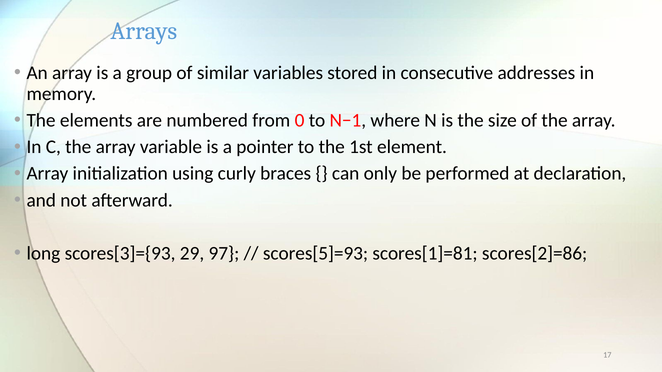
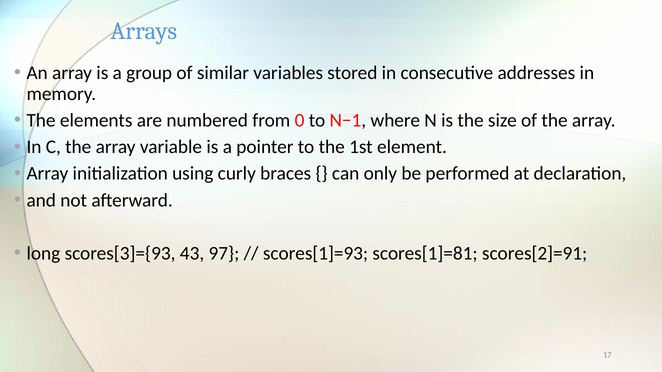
29: 29 -> 43 (192, 254)
scores[5]=93: scores[5]=93 -> scores[1]=93 (316, 254)
scores[2]=86: scores[2]=86 -> scores[2]=91 (535, 254)
